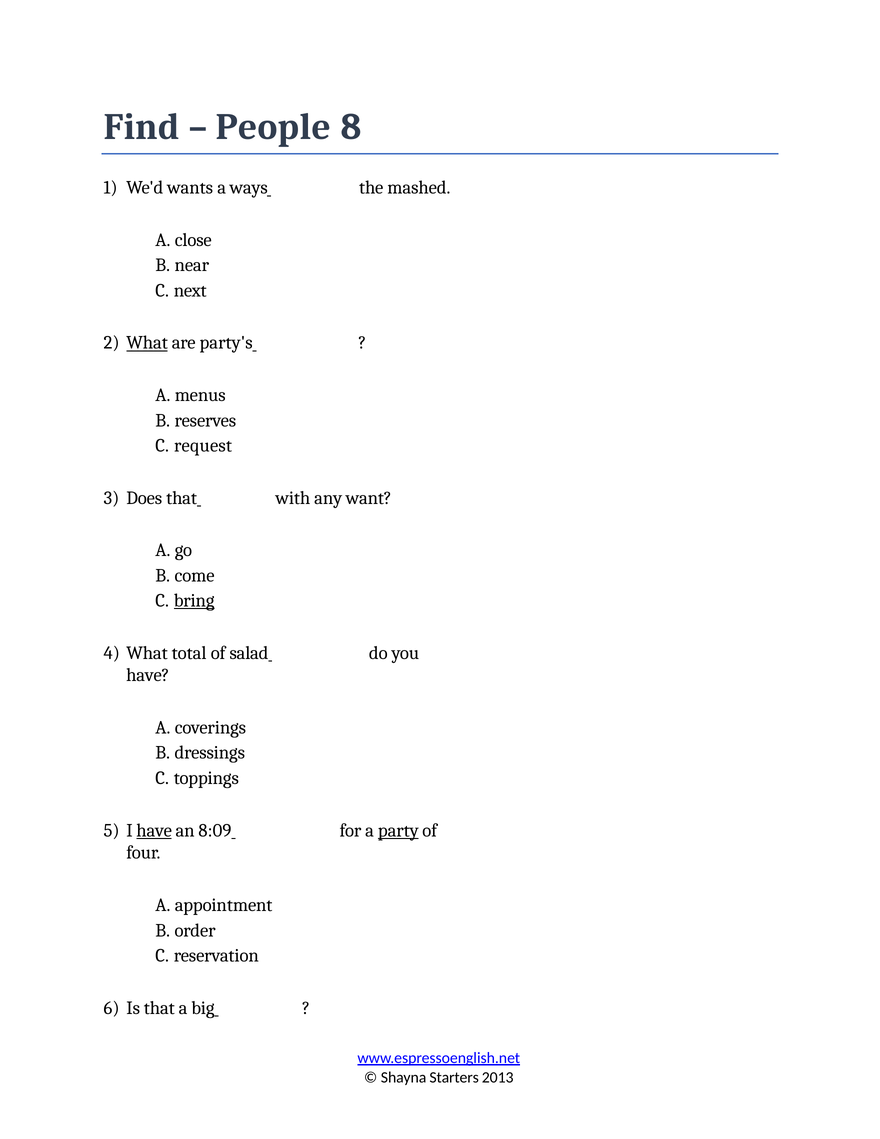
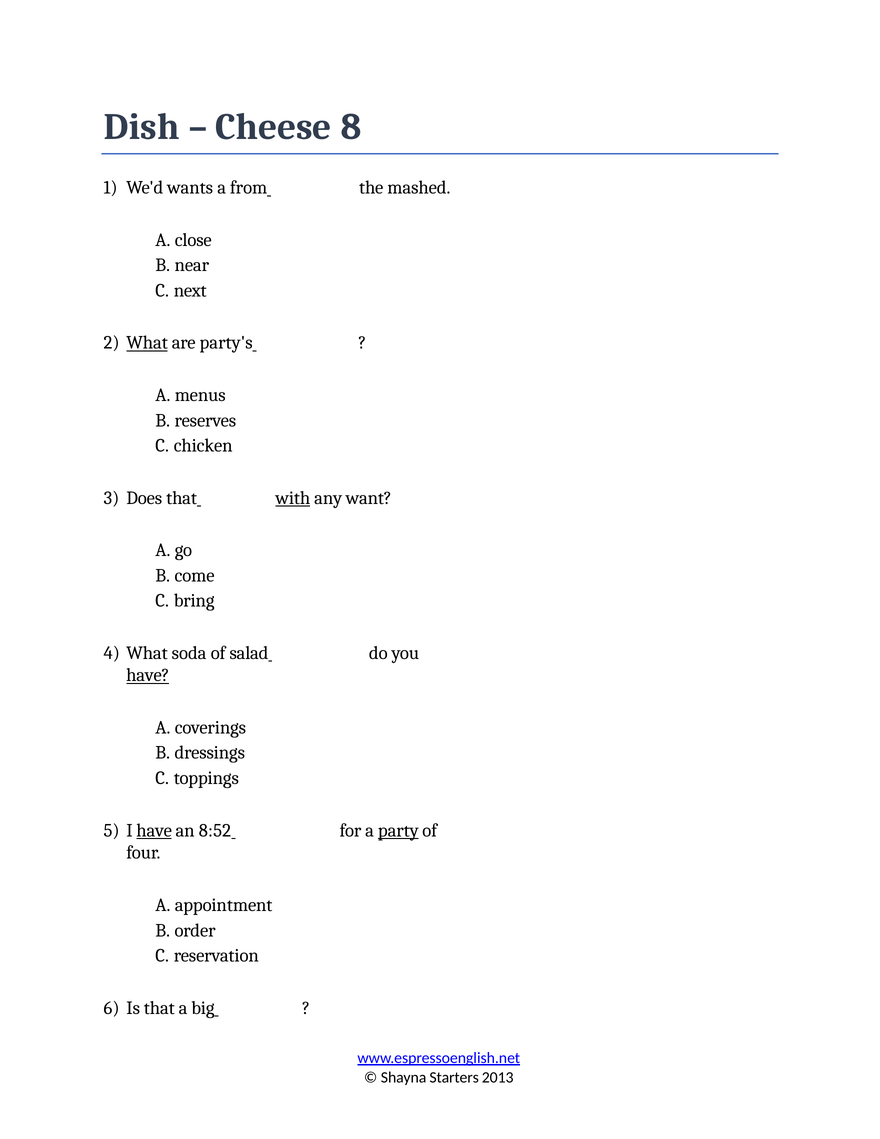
Find: Find -> Dish (142, 127)
People: People -> Cheese (274, 127)
ways: ways -> from (249, 188)
request: request -> chicken (203, 445)
with underline: none -> present (293, 498)
bring underline: present -> none (194, 600)
total: total -> soda (189, 653)
have underline: none -> present (148, 675)
8:09: 8:09 -> 8:52 (215, 830)
